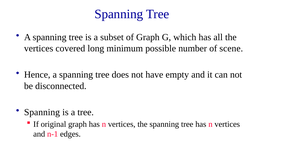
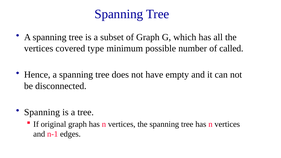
long: long -> type (96, 48)
scene: scene -> called (231, 48)
